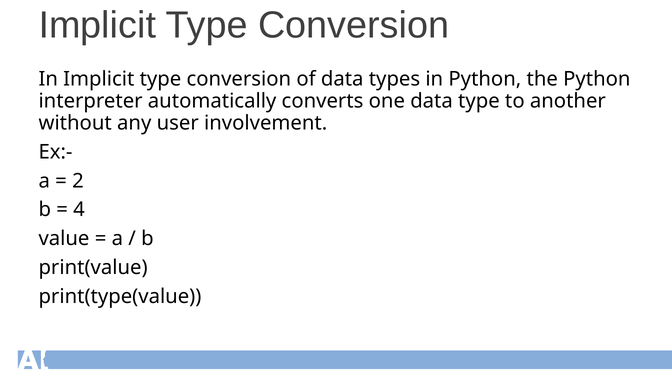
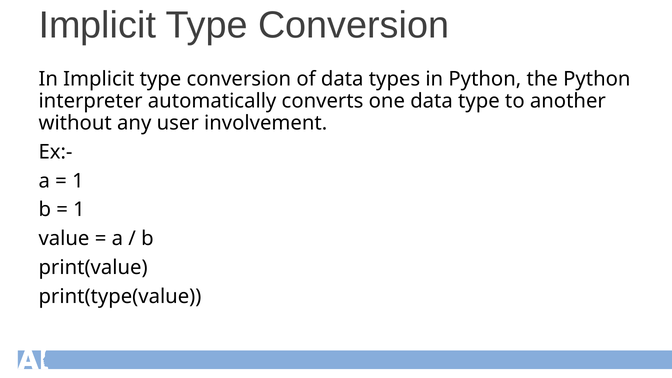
2: 2 -> 1 (78, 181)
4: 4 -> 1 (79, 210)
